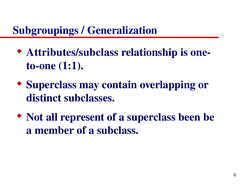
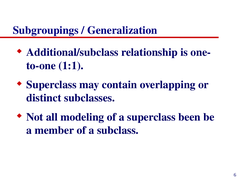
Attributes/subclass: Attributes/subclass -> Additional/subclass (72, 52)
represent: represent -> modeling (82, 117)
